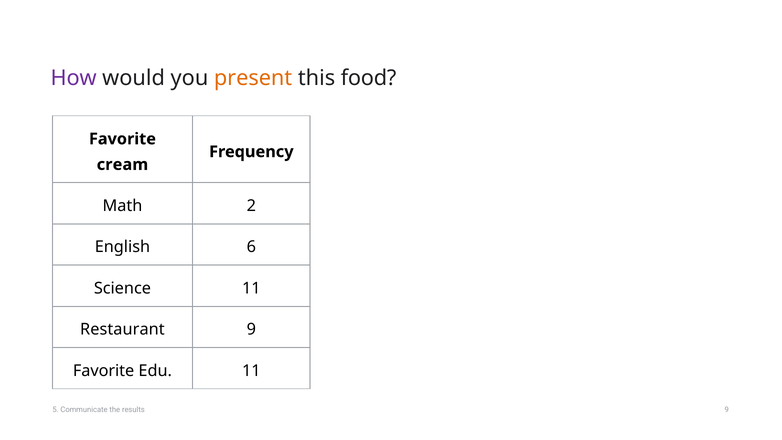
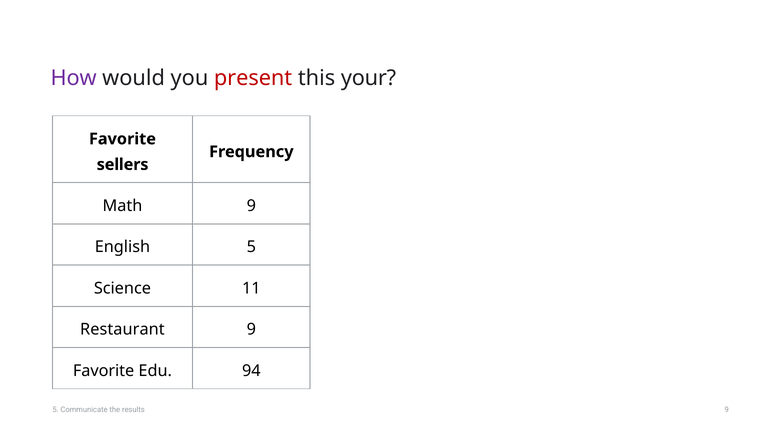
present colour: orange -> red (253, 78)
food: food -> your (369, 78)
cream: cream -> sellers (123, 165)
Math 2: 2 -> 9 (251, 206)
English 6: 6 -> 5 (251, 247)
Edu 11: 11 -> 94 (251, 371)
